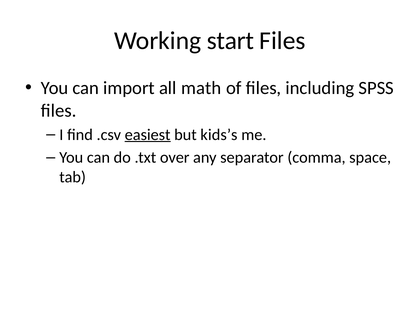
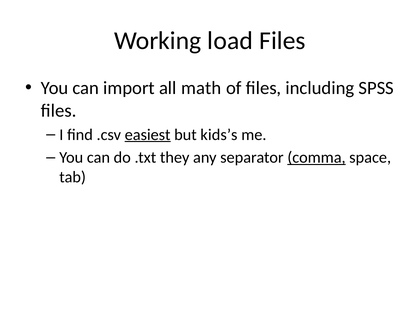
start: start -> load (230, 41)
over: over -> they (175, 158)
comma underline: none -> present (316, 158)
